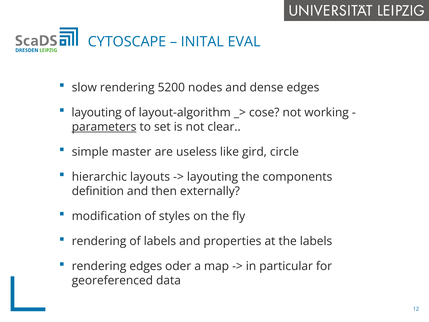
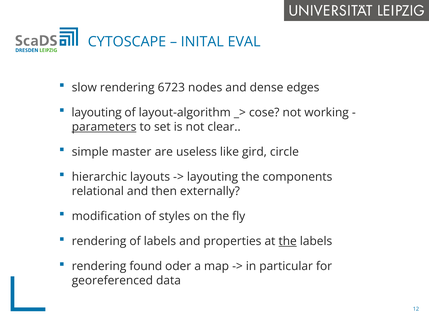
5200: 5200 -> 6723 (171, 87)
definition: definition -> relational (98, 191)
the underline: none -> present (288, 241)
rendering edges: edges -> found (146, 266)
